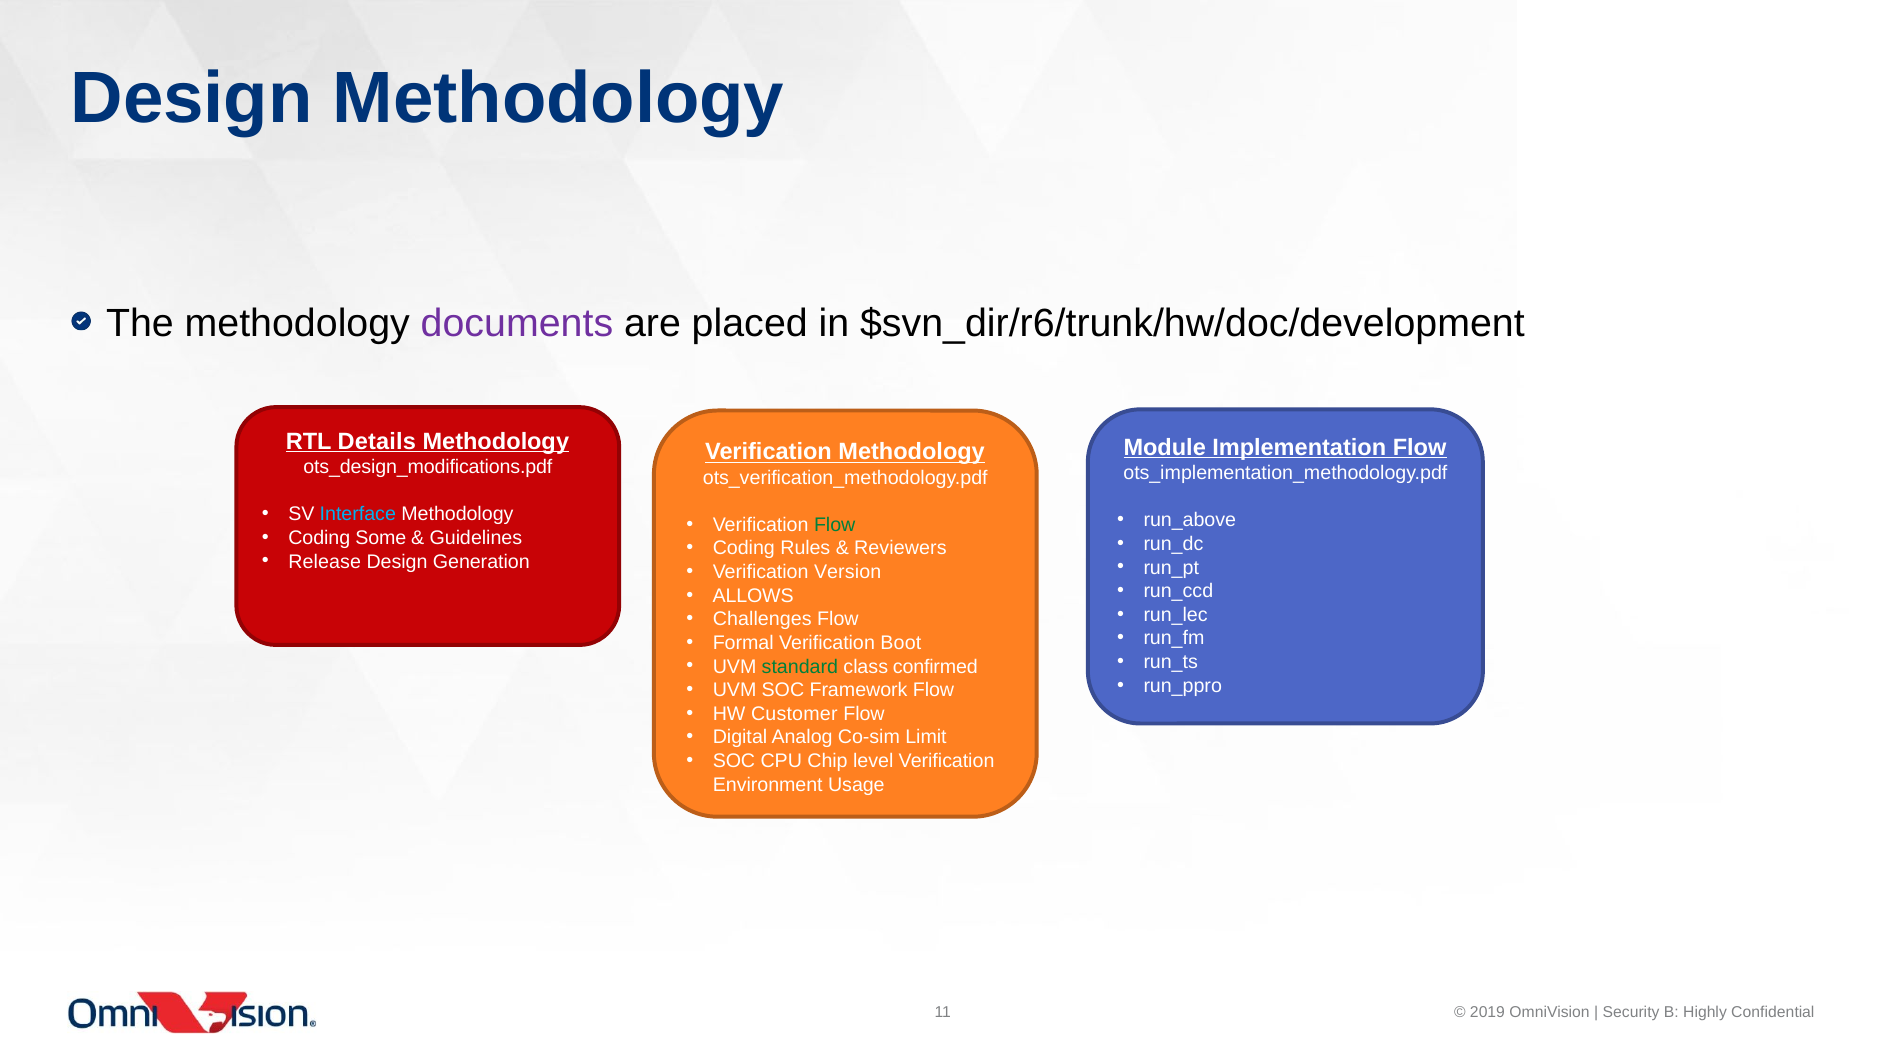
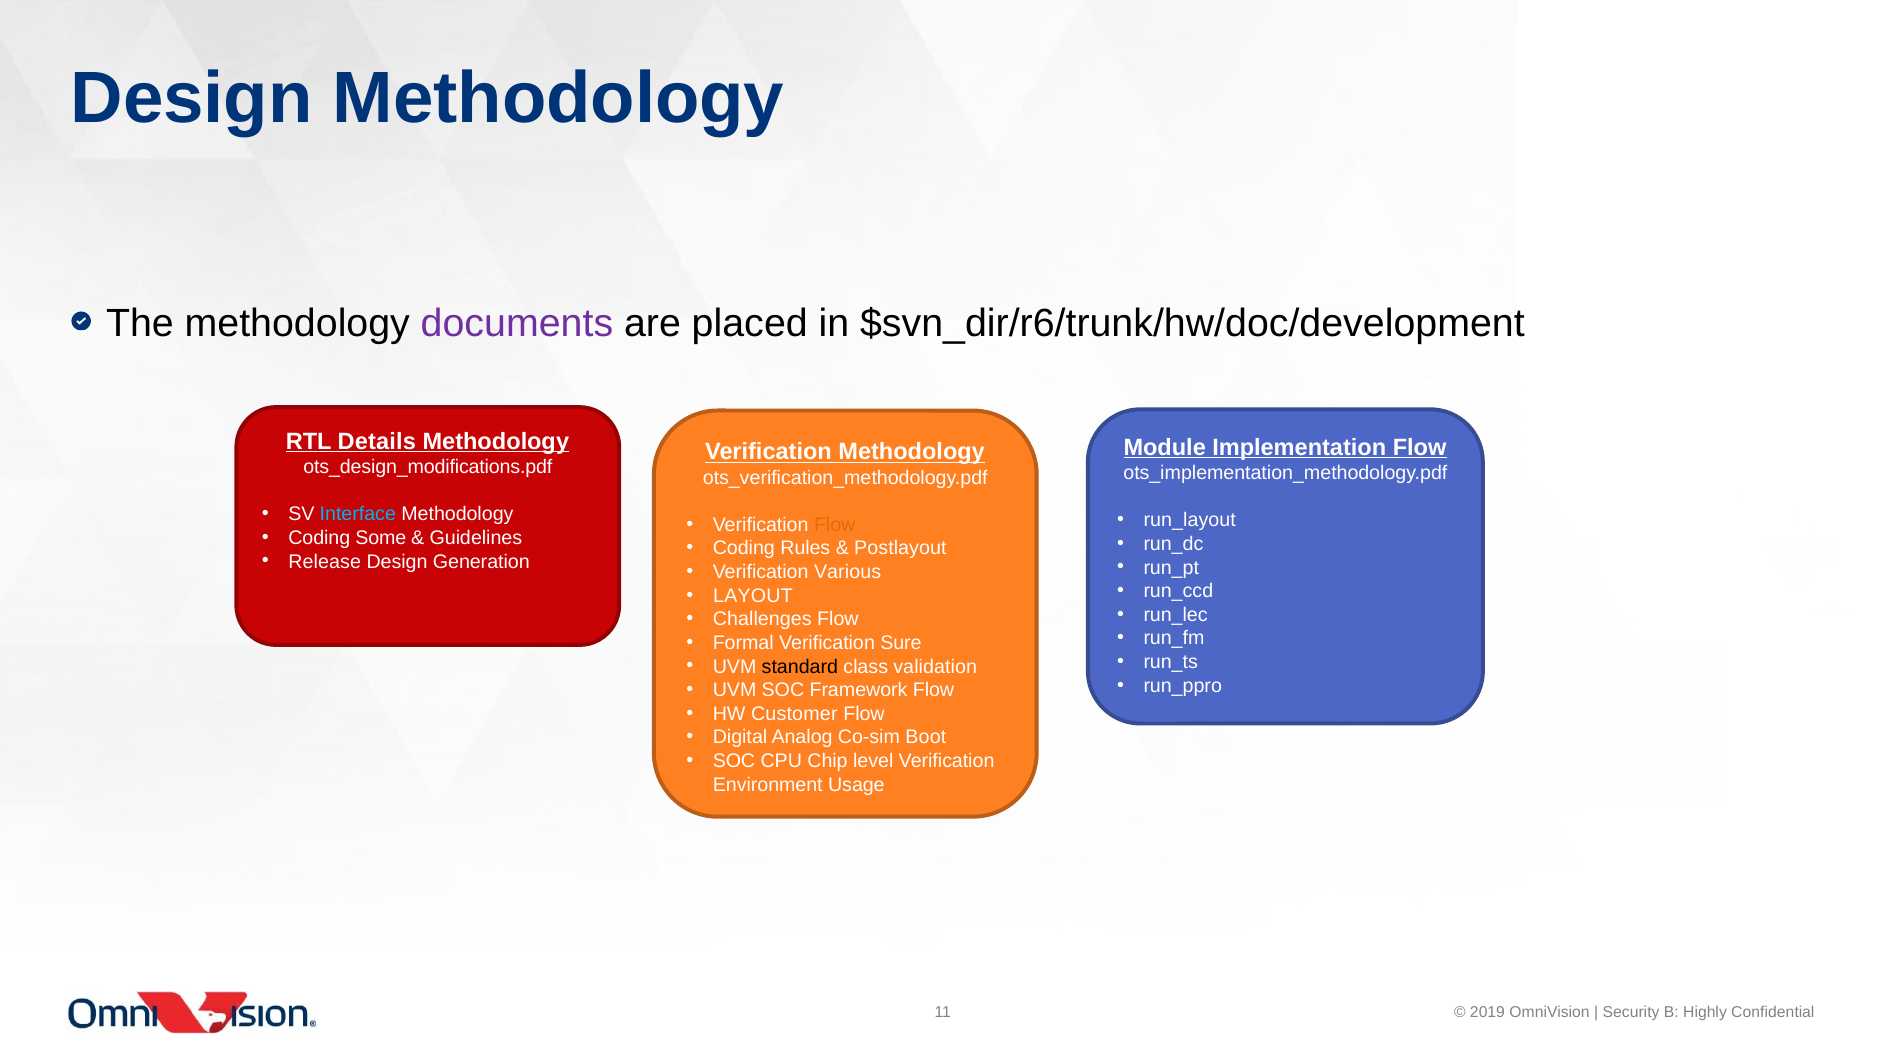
run_above: run_above -> run_layout (1190, 520)
Flow colour: green -> orange (835, 525)
Reviewers: Reviewers -> Postlayout (900, 548)
Version: Version -> Various (848, 572)
ALLOWS: ALLOWS -> LAYOUT (753, 596)
Boot: Boot -> Sure (901, 643)
standard colour: green -> black (800, 666)
confirmed: confirmed -> validation (935, 666)
Limit: Limit -> Boot (926, 737)
